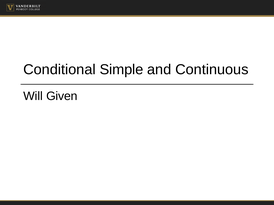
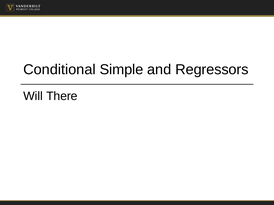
Continuous: Continuous -> Regressors (212, 70)
Given: Given -> There (62, 96)
